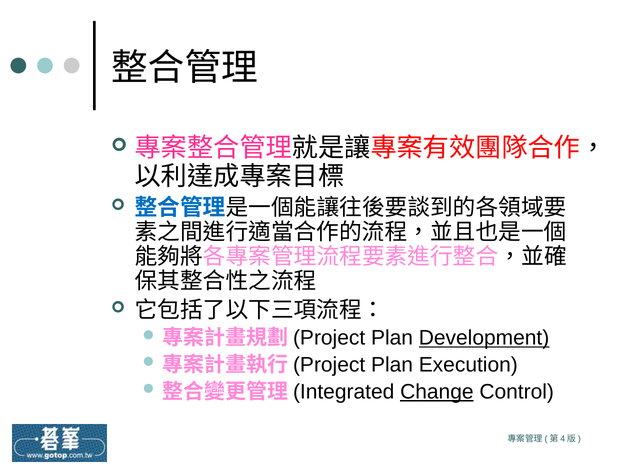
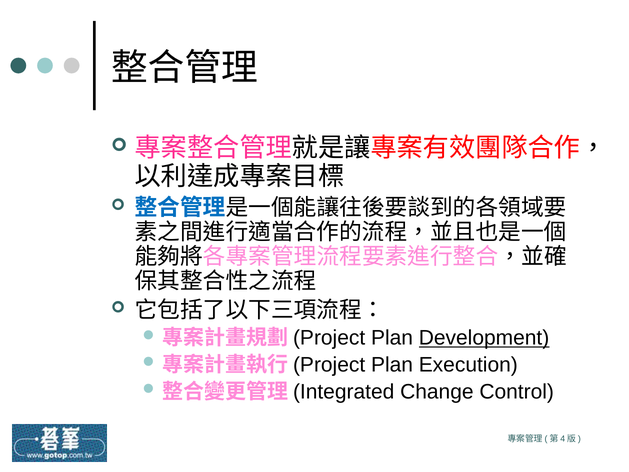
Change underline: present -> none (437, 391)
